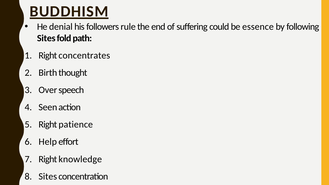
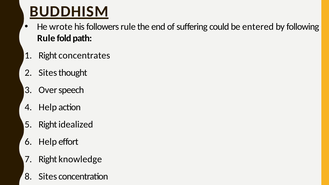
denial: denial -> wrote (61, 27)
essence: essence -> entered (258, 27)
Sites: Sites -> Rule (46, 38)
Birth: Birth -> Sites (48, 73)
Seen: Seen -> Help (48, 107)
patience: patience -> idealized (76, 125)
